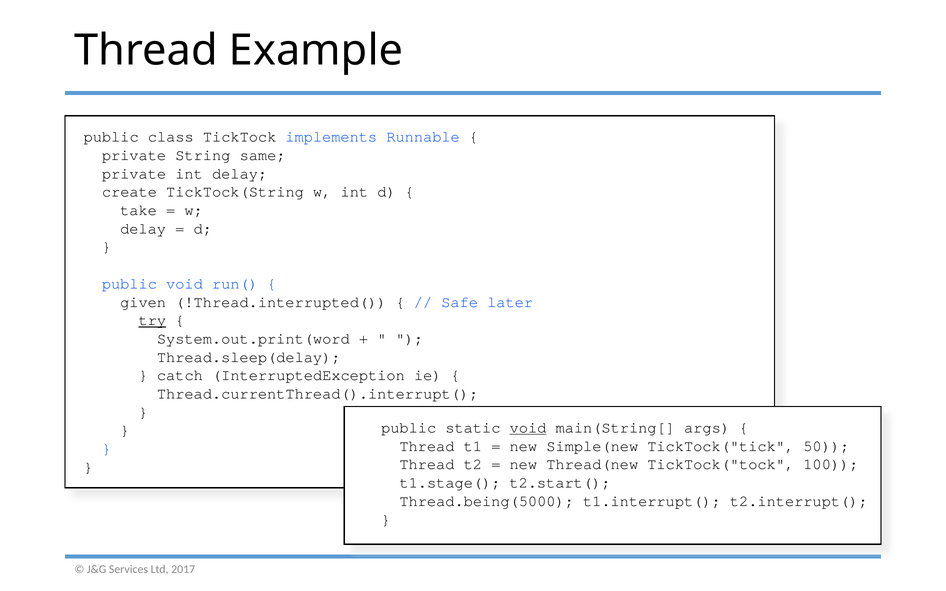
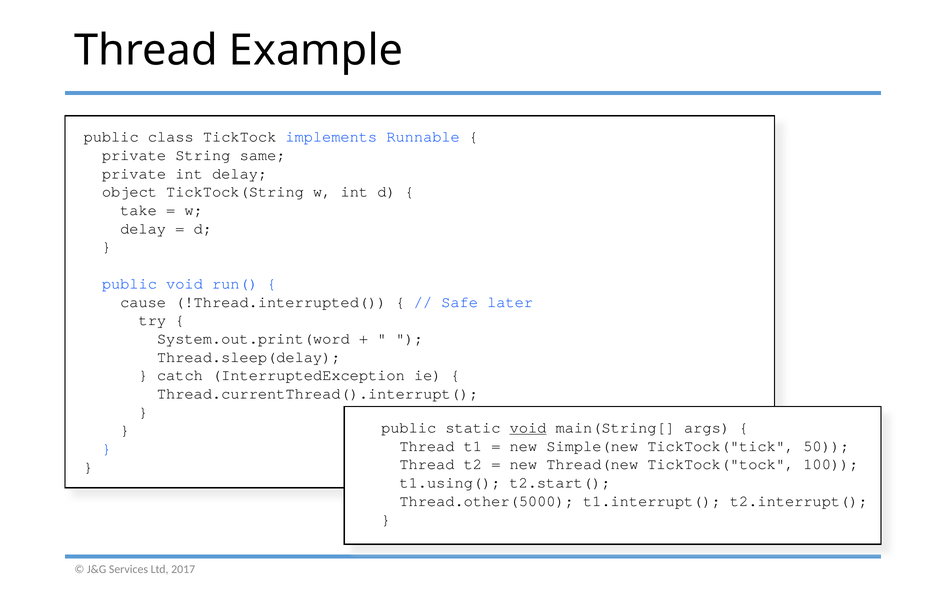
create: create -> object (129, 192)
given: given -> cause (143, 302)
try underline: present -> none (152, 320)
t1.stage(: t1.stage( -> t1.using( (450, 483)
Thread.being(5000: Thread.being(5000 -> Thread.other(5000 (487, 501)
